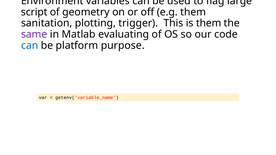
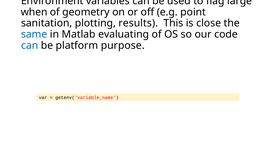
script: script -> when (34, 12)
e.g them: them -> point (193, 12)
trigger: trigger -> results (138, 23)
is them: them -> close (209, 23)
same colour: purple -> blue (34, 34)
